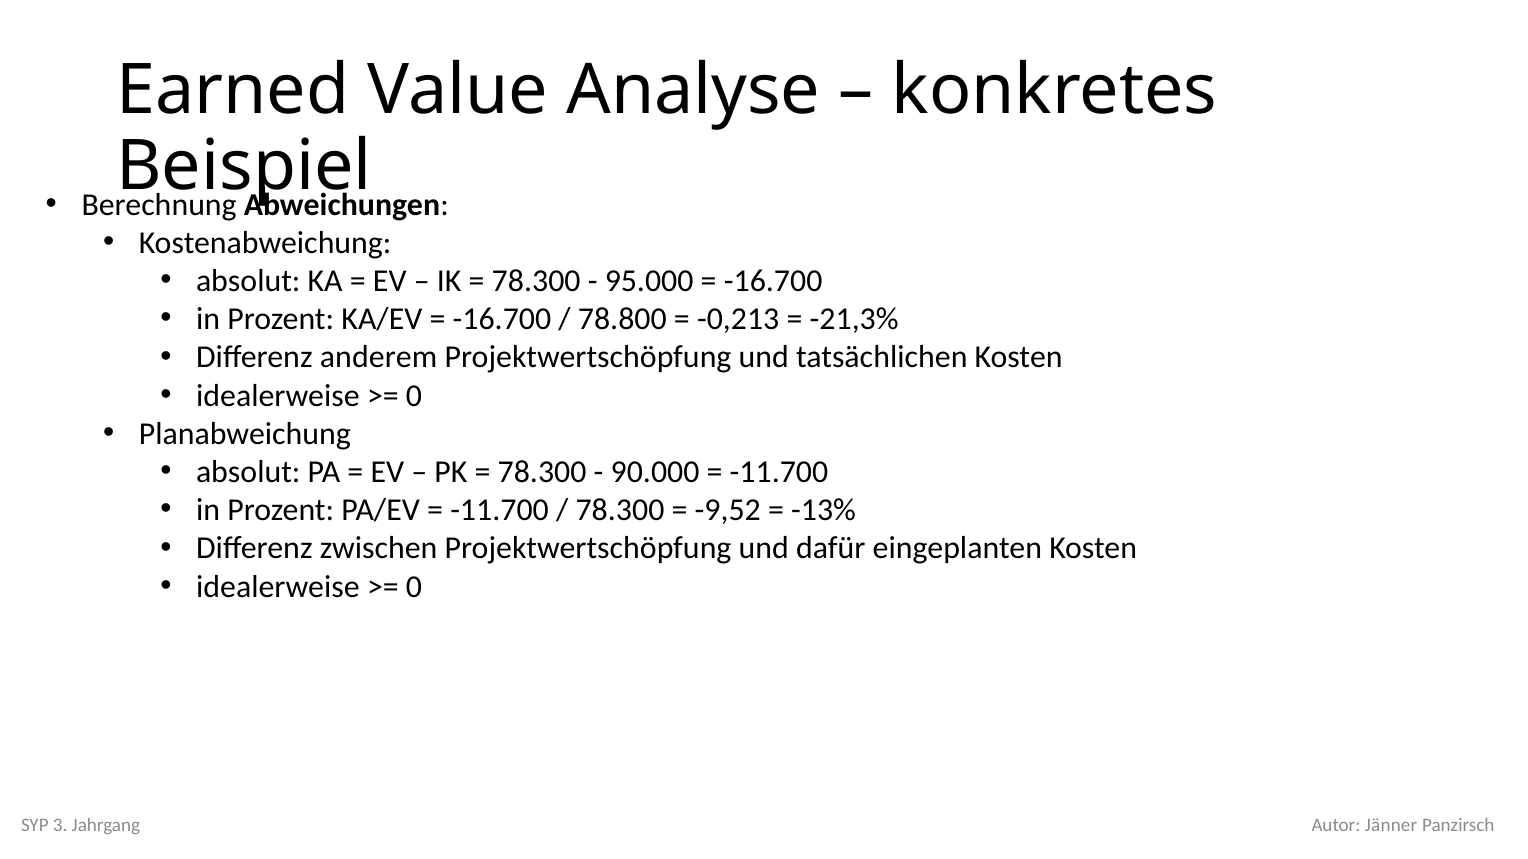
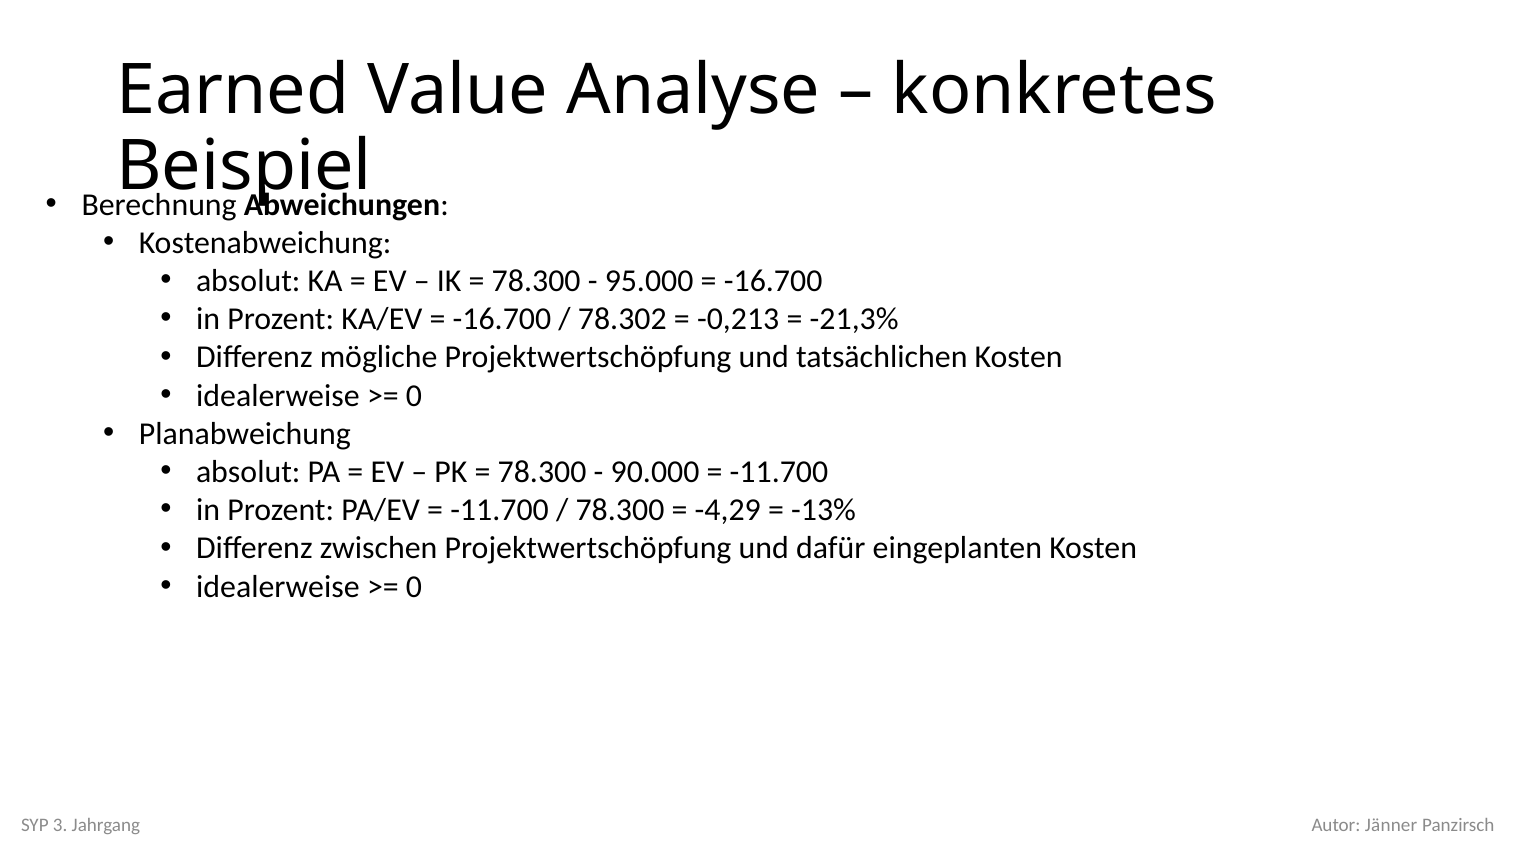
78.800: 78.800 -> 78.302 (622, 319)
anderem: anderem -> mögliche (379, 358)
-9,52: -9,52 -> -4,29 (728, 511)
